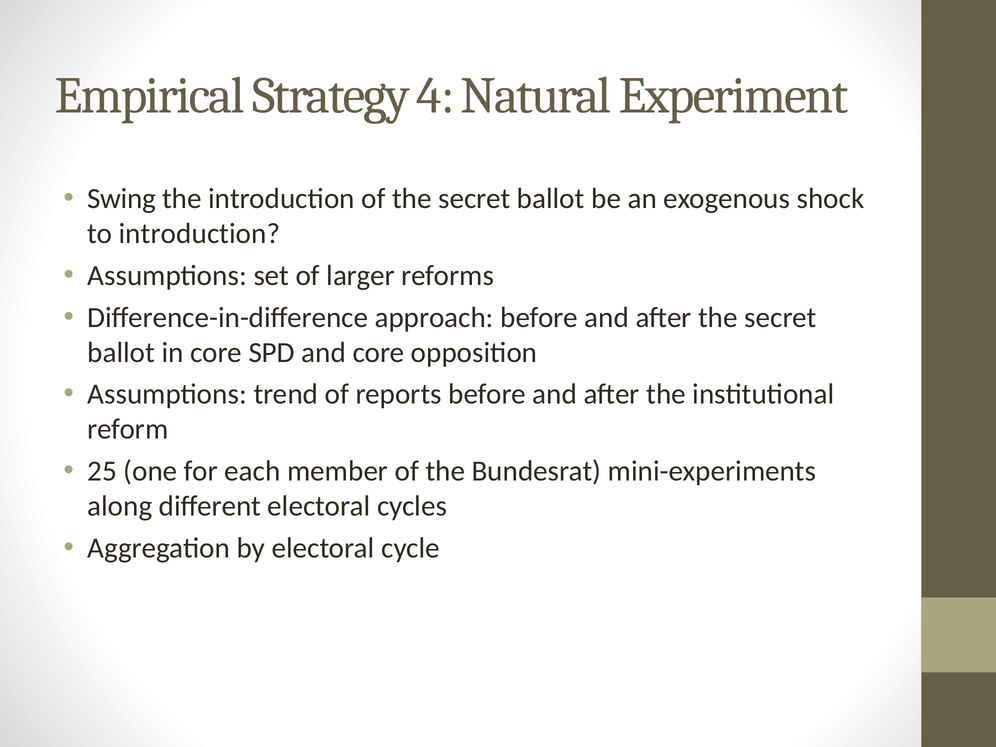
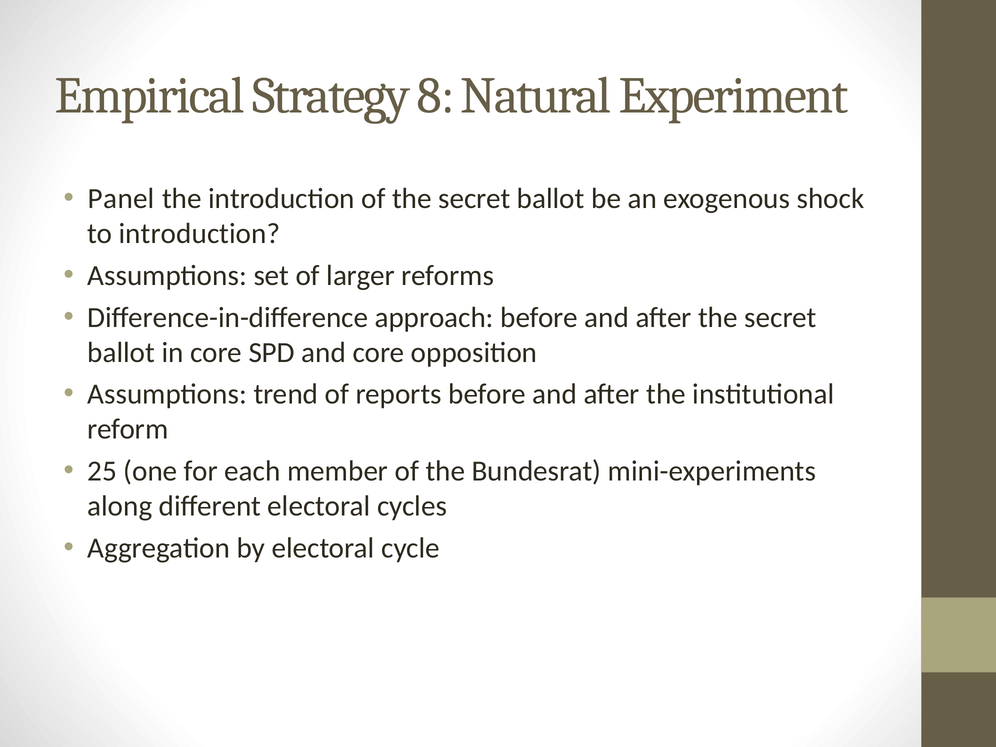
4: 4 -> 8 (436, 96)
Swing: Swing -> Panel (121, 199)
